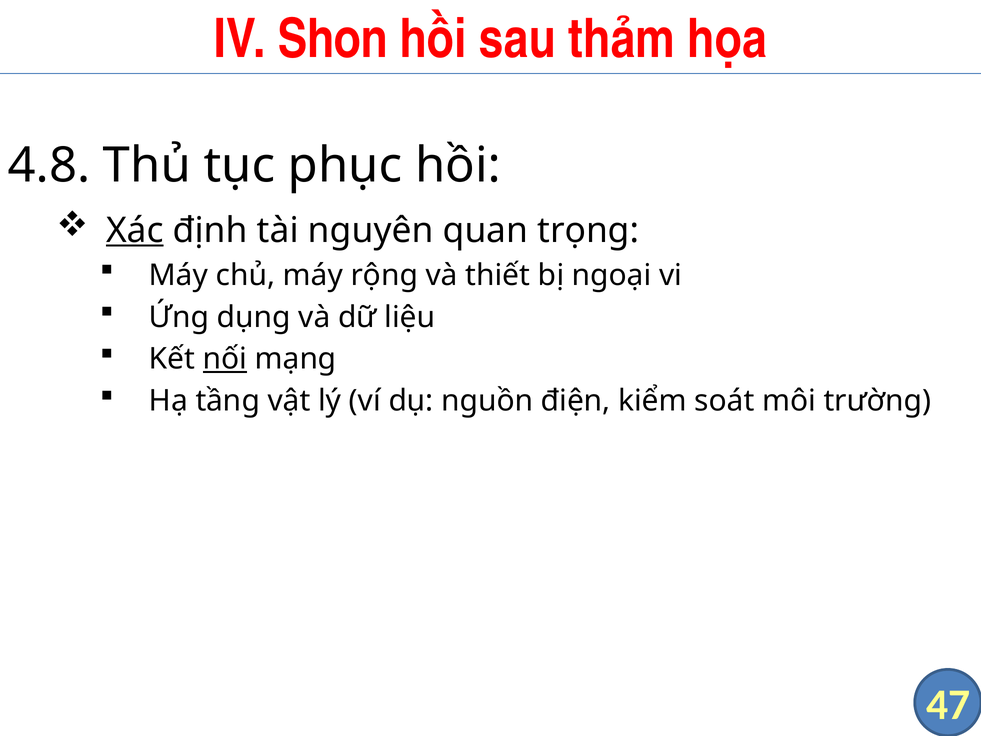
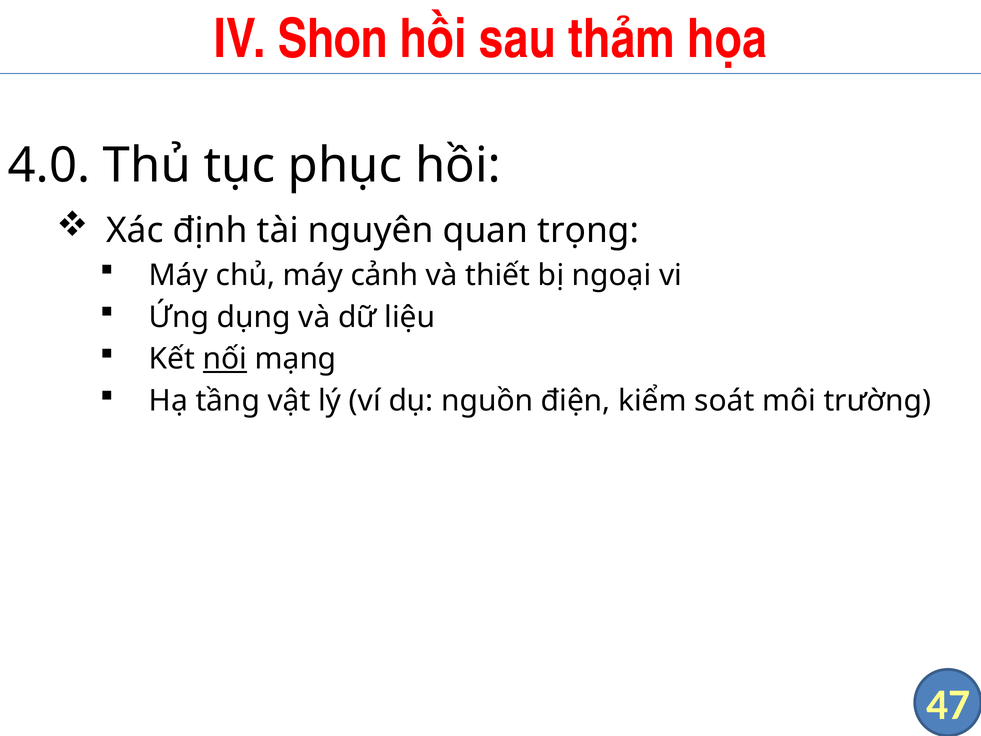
4.8: 4.8 -> 4.0 (49, 165)
Xác underline: present -> none (135, 230)
rộng: rộng -> cảnh (384, 275)
